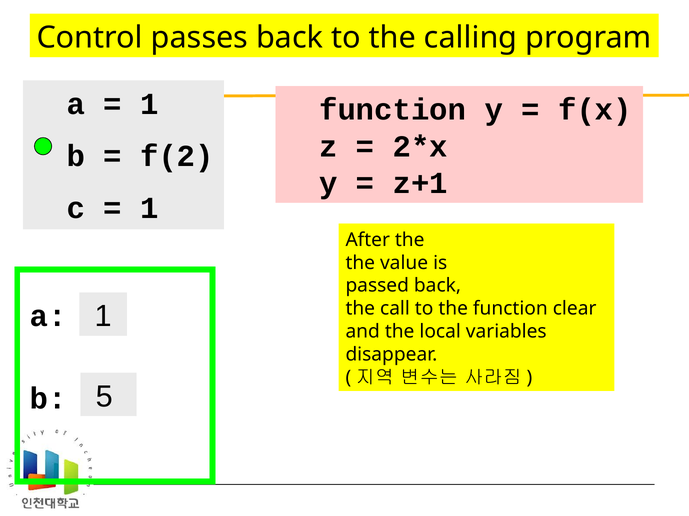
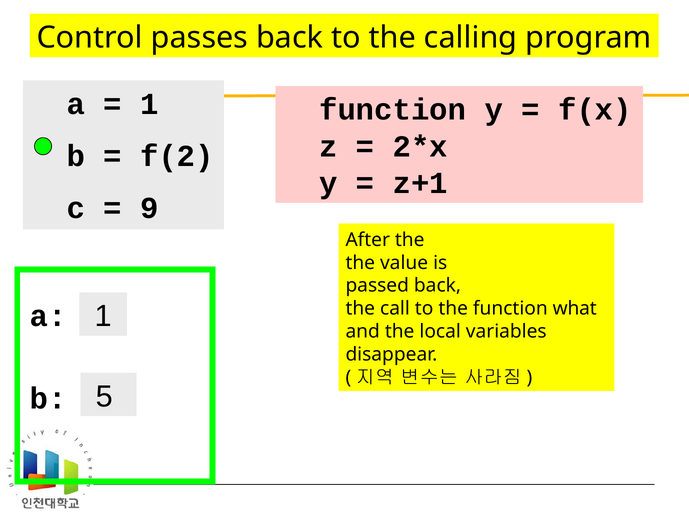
1: 1 -> 9 (149, 208)
clear: clear -> what (575, 309)
